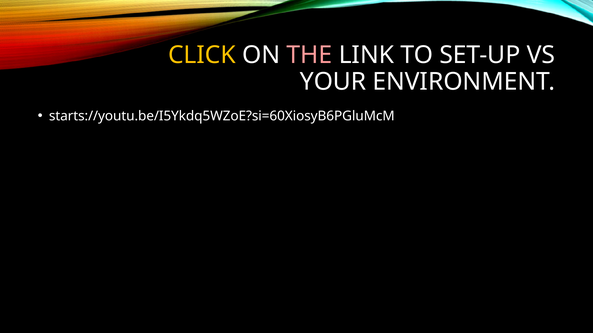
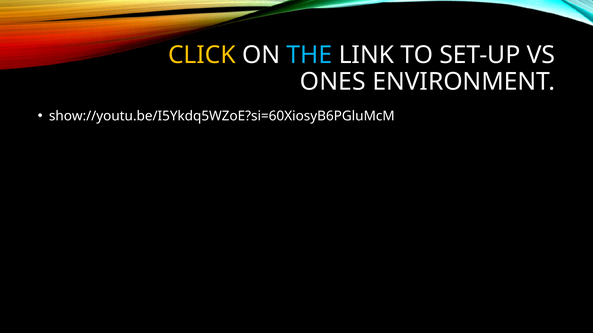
THE colour: pink -> light blue (309, 55)
YOUR: YOUR -> ONES (333, 82)
starts://youtu.be/I5Ykdq5WZoE?si=60XiosyB6PGluMcM: starts://youtu.be/I5Ykdq5WZoE?si=60XiosyB6PGluMcM -> show://youtu.be/I5Ykdq5WZoE?si=60XiosyB6PGluMcM (222, 116)
